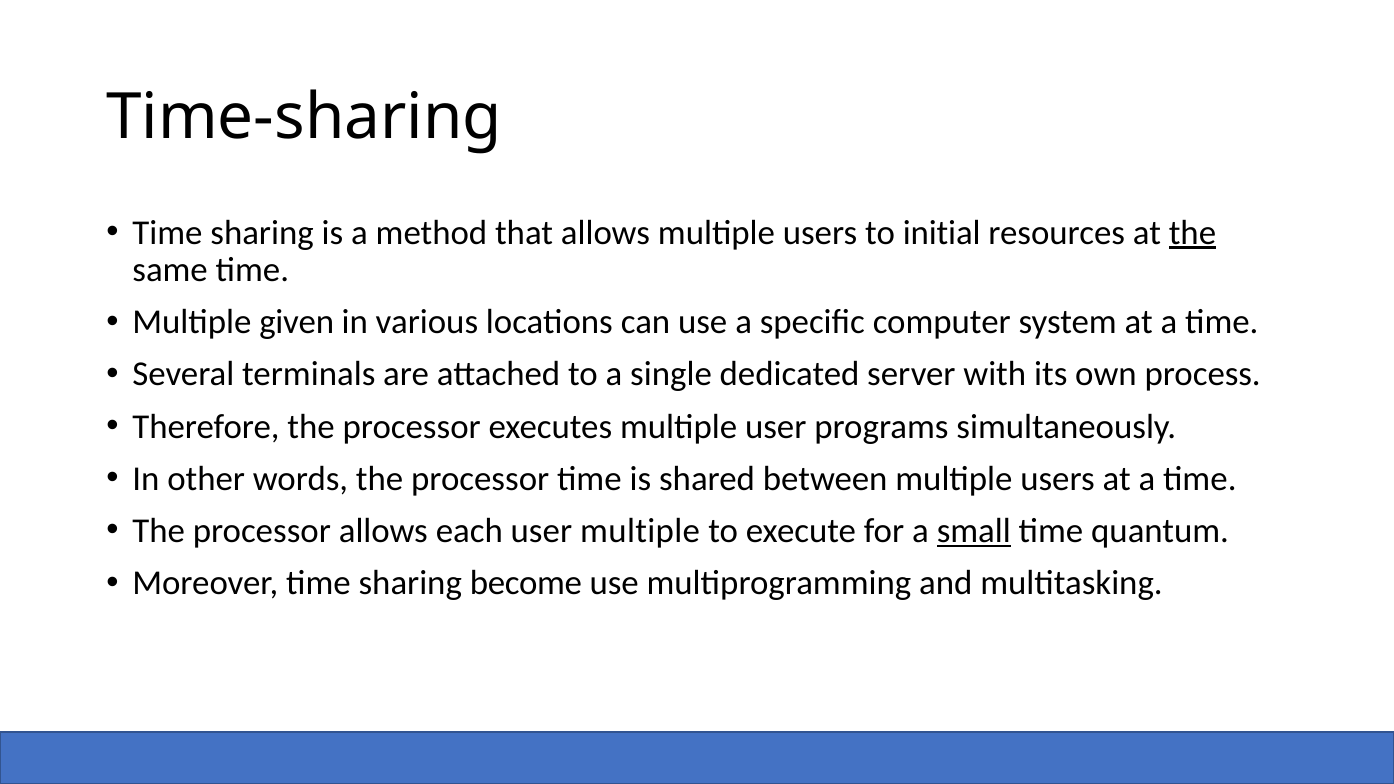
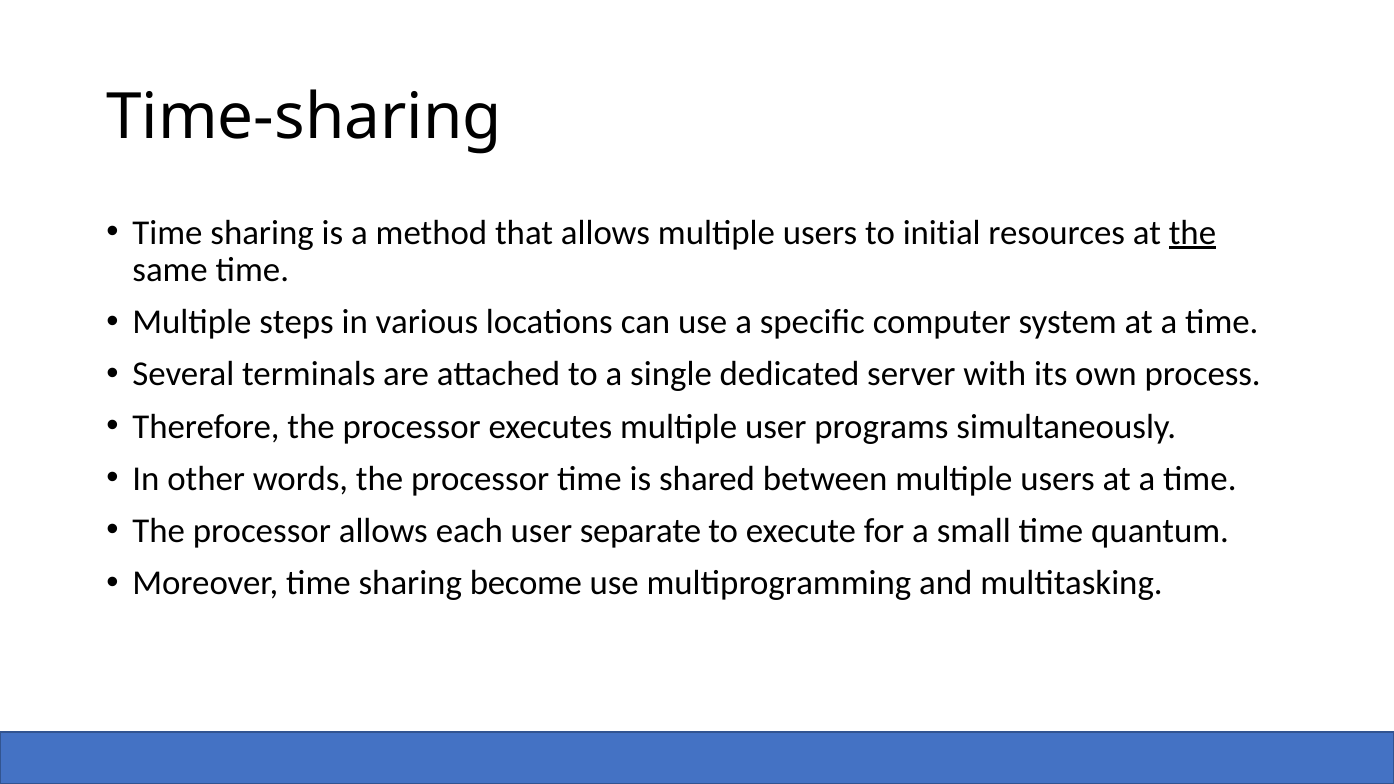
given: given -> steps (297, 322)
user multiple: multiple -> separate (640, 531)
small underline: present -> none (974, 531)
